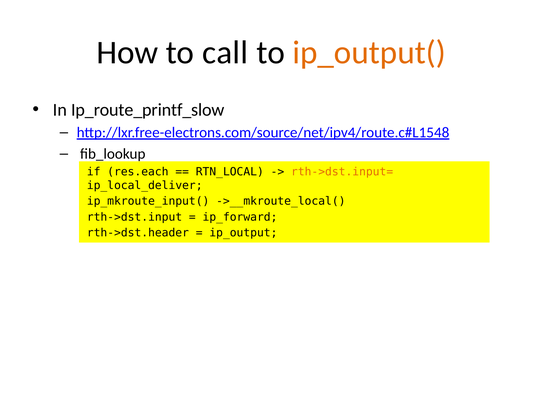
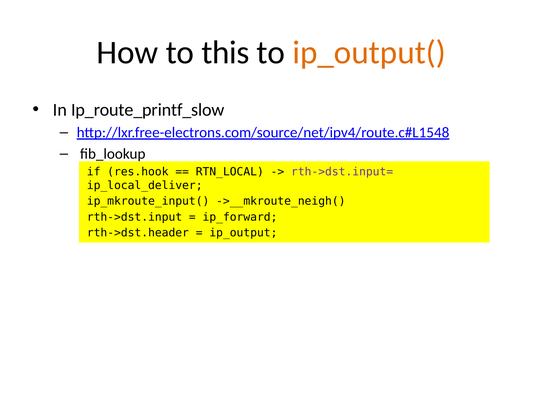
call: call -> this (225, 53)
res.each: res.each -> res.hook (138, 172)
rth->dst.input= colour: orange -> purple (342, 172)
->__mkroute_local(: ->__mkroute_local( -> ->__mkroute_neigh( (281, 201)
